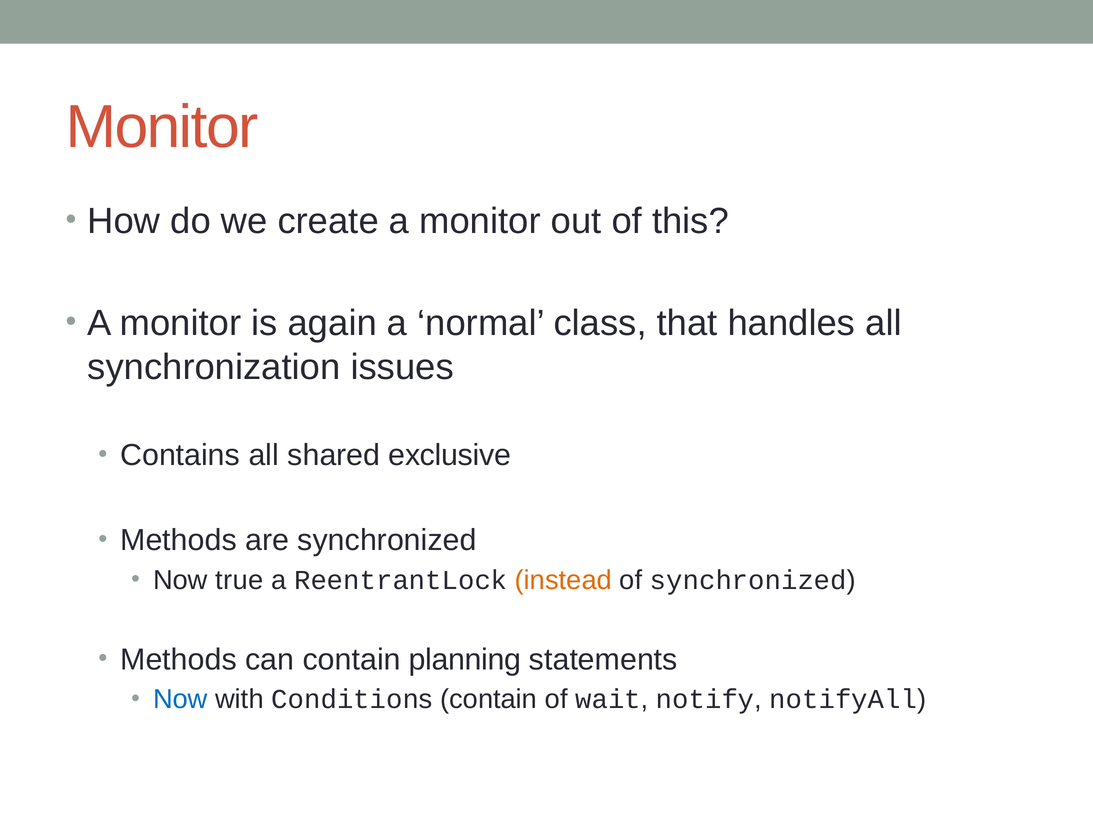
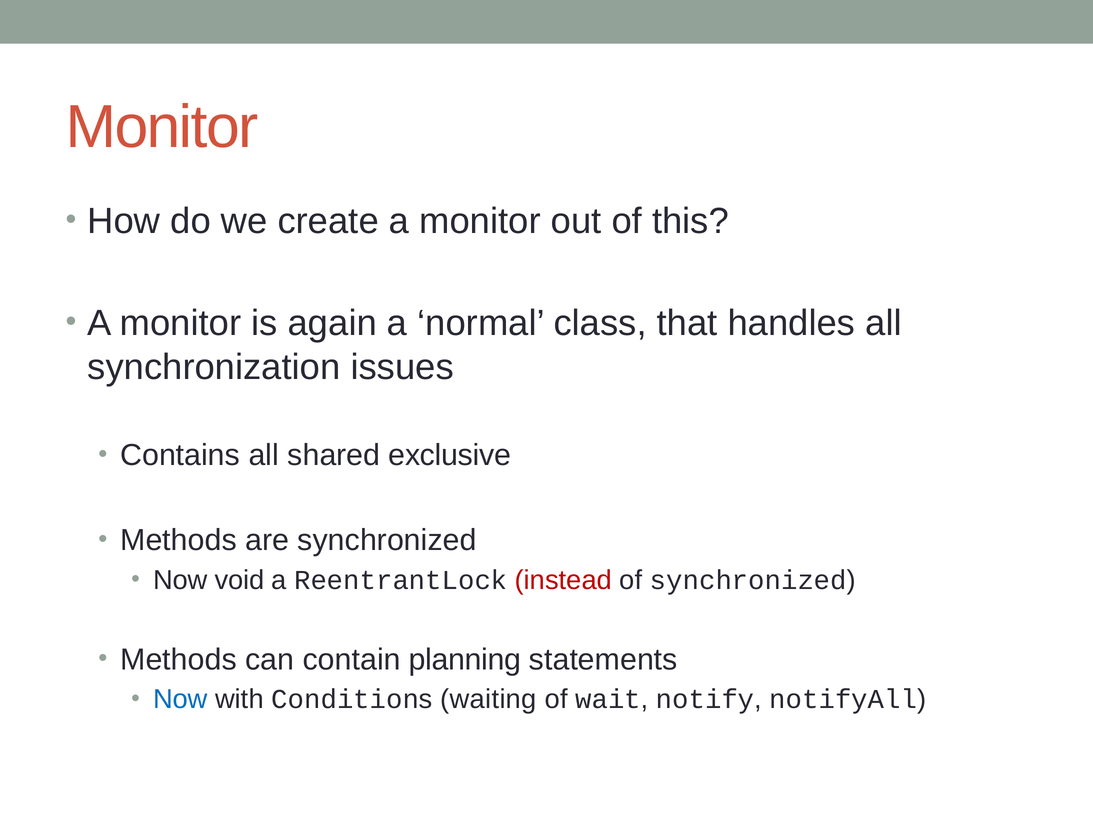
true: true -> void (240, 580)
instead colour: orange -> red (563, 580)
Conditions contain: contain -> waiting (488, 699)
